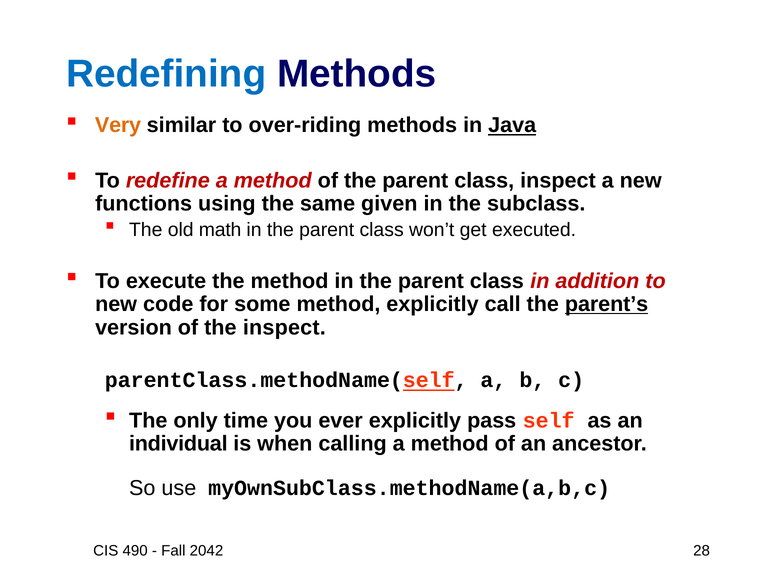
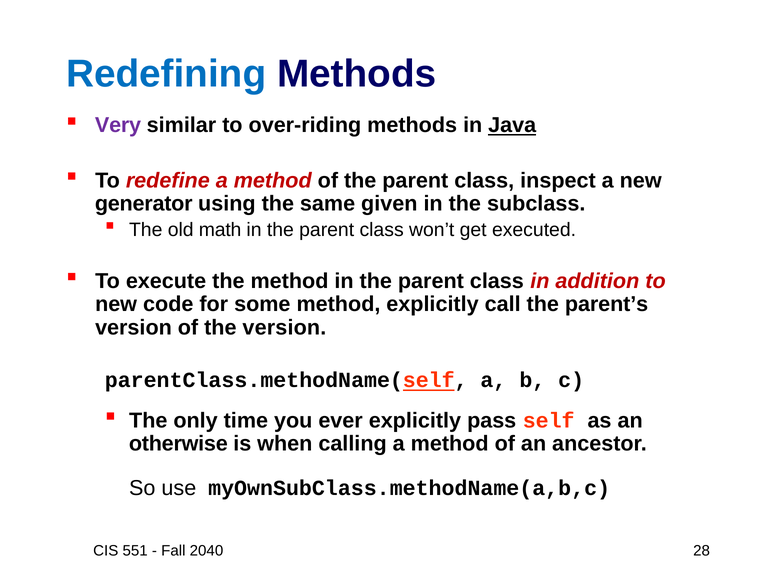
Very colour: orange -> purple (118, 125)
functions: functions -> generator (144, 204)
parent’s underline: present -> none (607, 304)
the inspect: inspect -> version (284, 328)
individual: individual -> otherwise (178, 444)
490: 490 -> 551 (135, 551)
2042: 2042 -> 2040 (206, 551)
